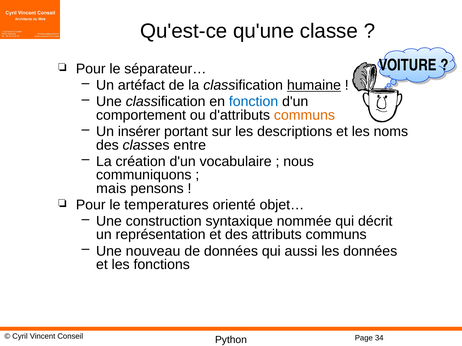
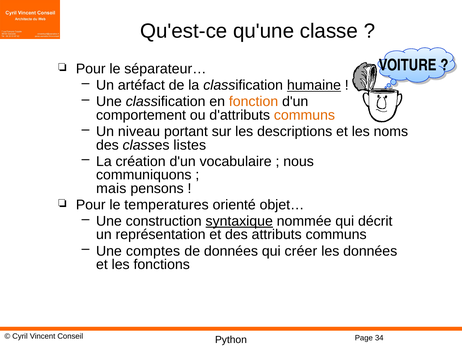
fonction colour: blue -> orange (254, 102)
insérer: insérer -> niveau (139, 132)
entre: entre -> listes (190, 145)
syntaxique underline: none -> present (239, 221)
nouveau: nouveau -> comptes (153, 251)
aussi: aussi -> créer (301, 251)
